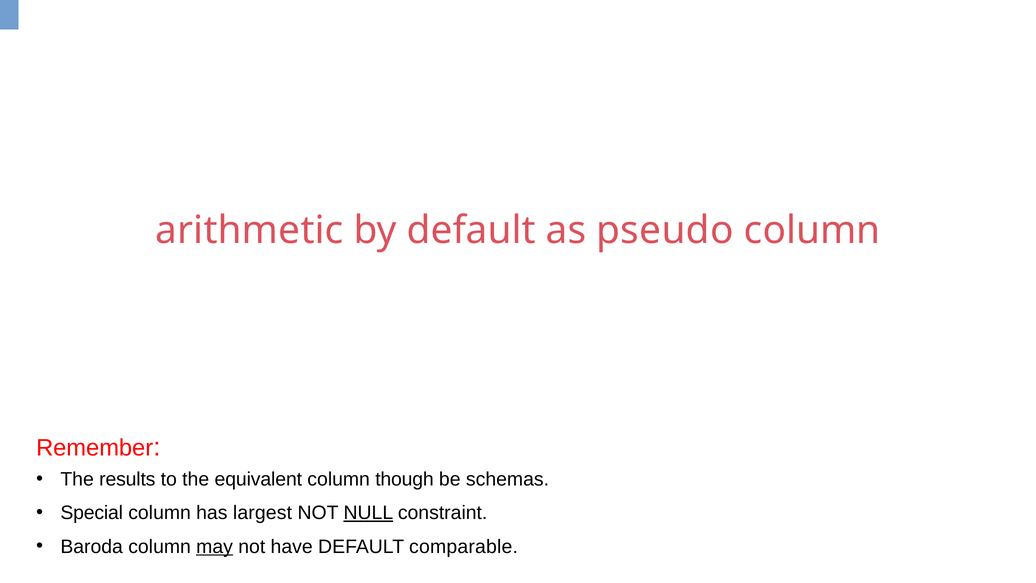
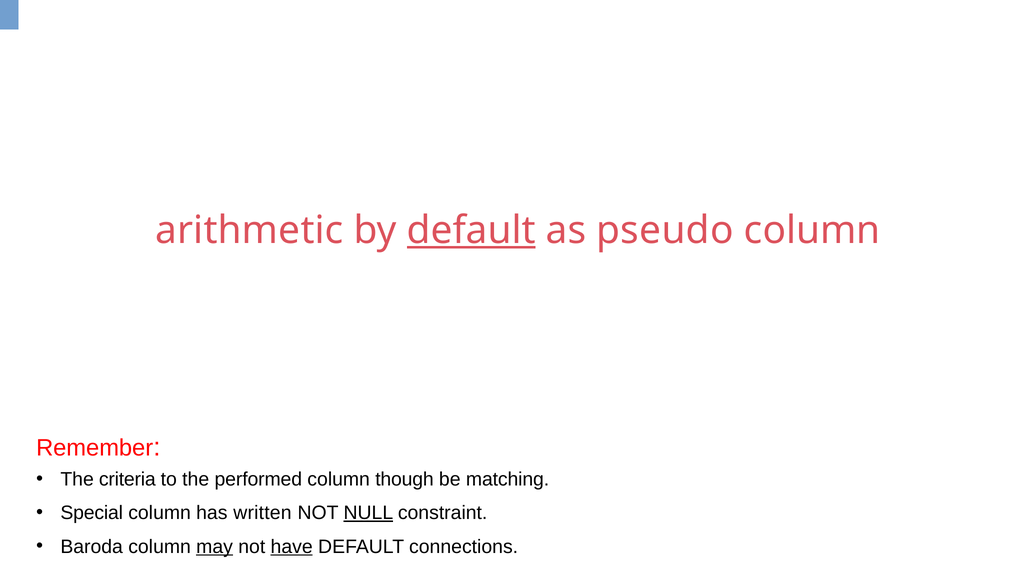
default underline: none -> present (471, 231)
results: results -> criteria (127, 479)
equivalent: equivalent -> performed (258, 479)
schemas: schemas -> matching (508, 479)
largest: largest -> written (262, 513)
have underline: none -> present (292, 546)
comparable: comparable -> connections (464, 546)
